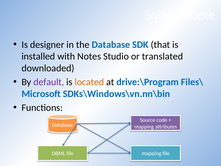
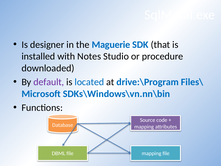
the Database: Database -> Maguerie (111, 45)
translated: translated -> procedure (163, 56)
located colour: orange -> blue (89, 82)
